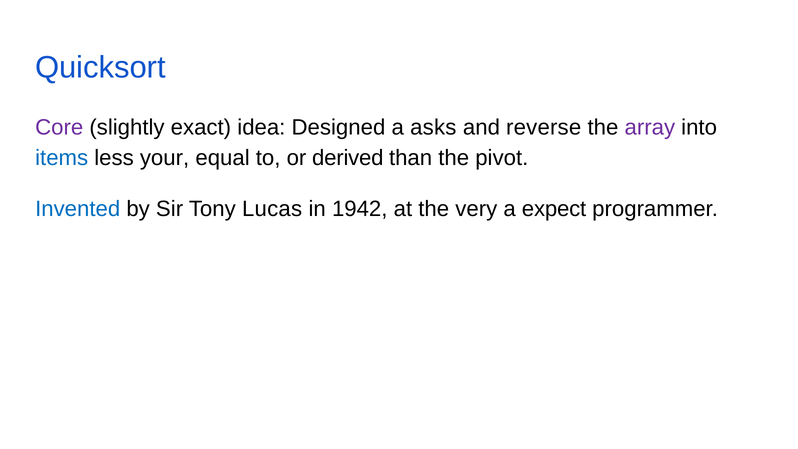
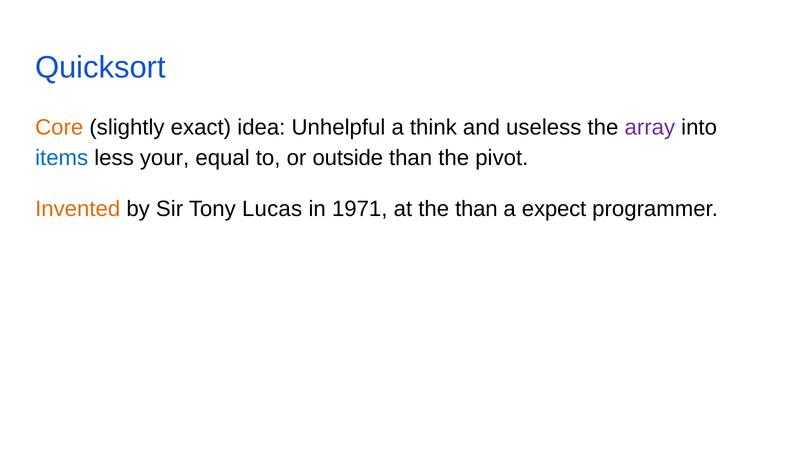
Core colour: purple -> orange (59, 127)
Designed: Designed -> Unhelpful (338, 127)
asks: asks -> think (433, 127)
reverse: reverse -> useless (544, 127)
derived: derived -> outside (348, 158)
Invented colour: blue -> orange (78, 209)
1942: 1942 -> 1971 (360, 209)
the very: very -> than (476, 209)
